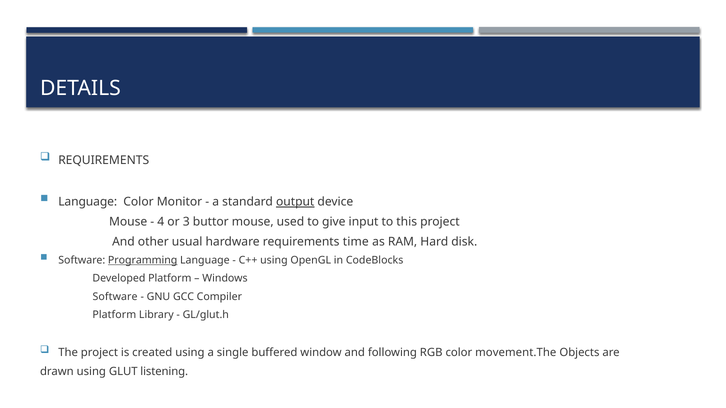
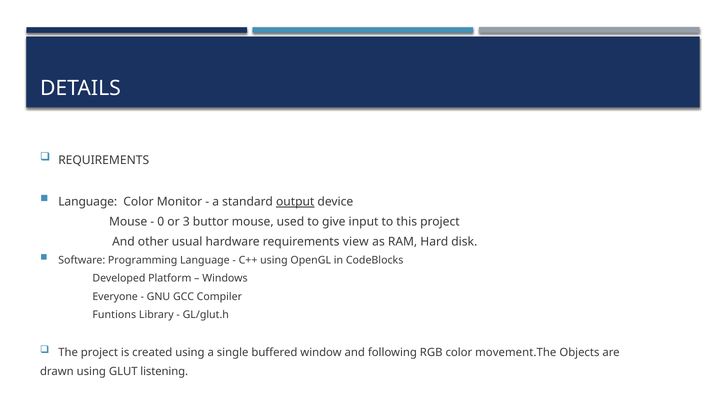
4: 4 -> 0 (161, 222)
time: time -> view (356, 242)
Programming underline: present -> none (143, 261)
Software: Software -> Everyone (115, 297)
Platform: Platform -> Funtions (114, 315)
